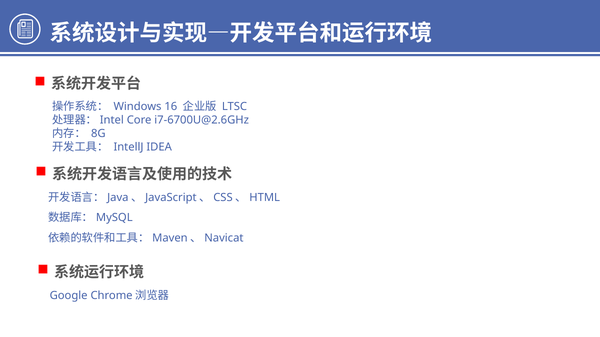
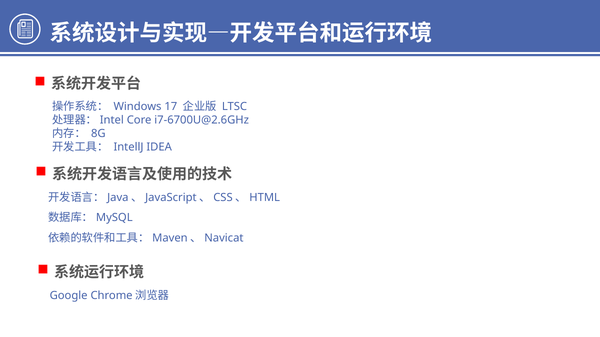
16: 16 -> 17 (171, 107)
